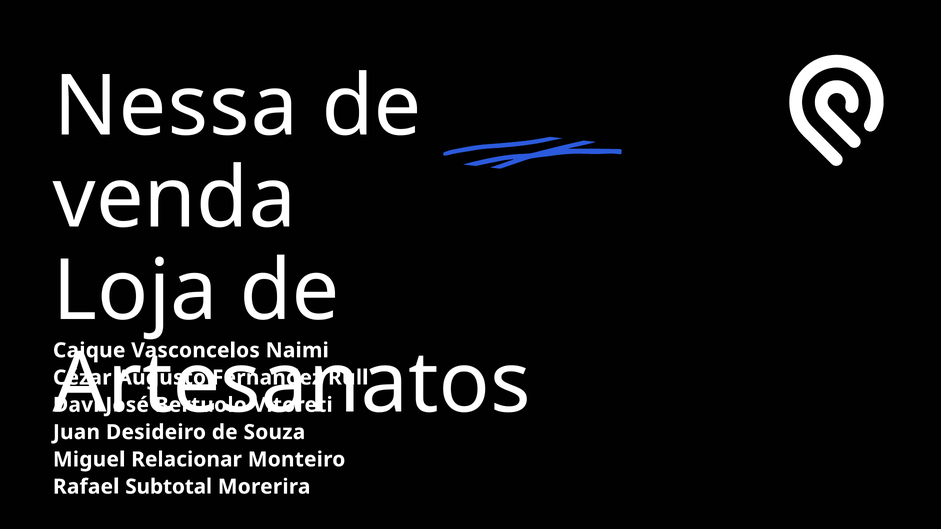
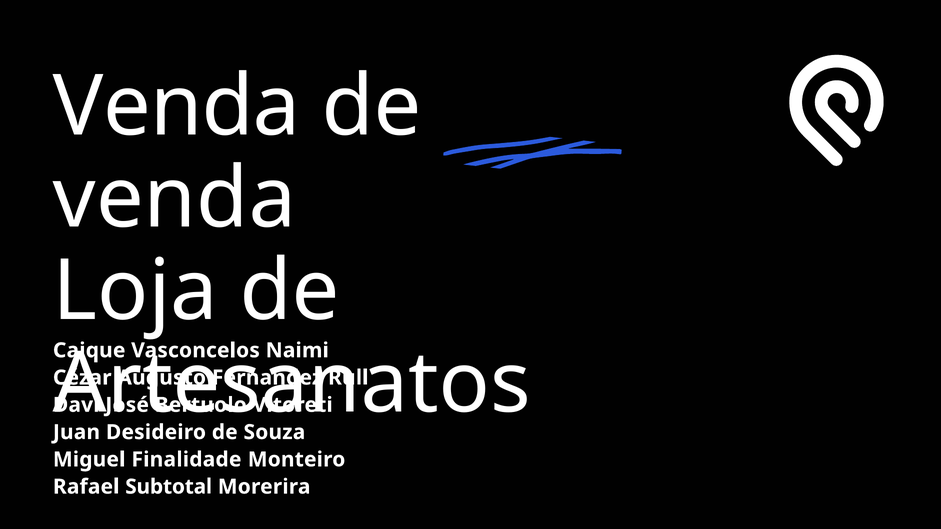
Nessa: Nessa -> Venda (177, 107)
Relacionar: Relacionar -> Finalidade (186, 460)
